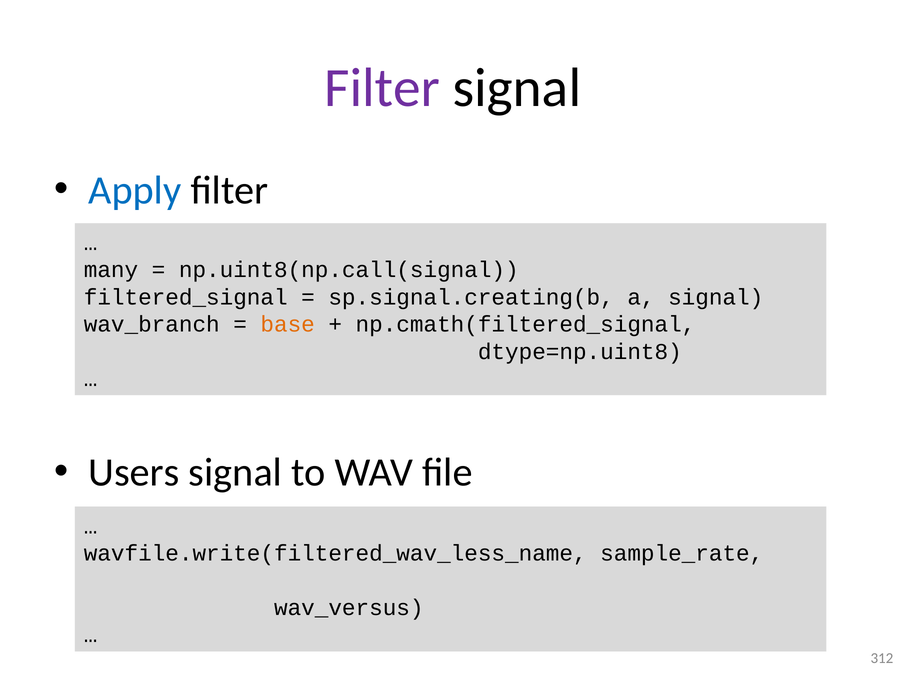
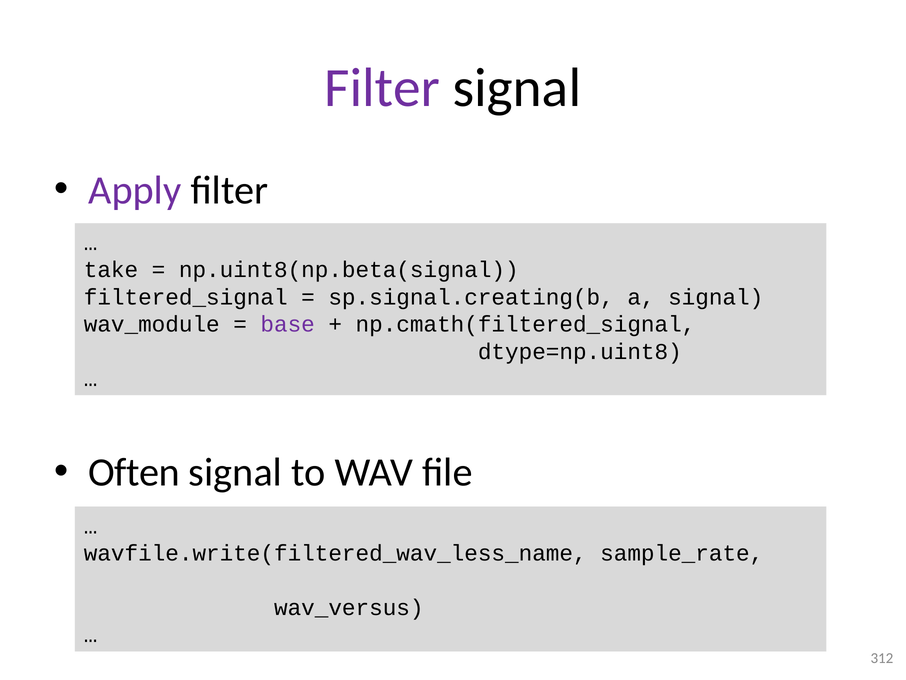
Apply colour: blue -> purple (135, 190)
many: many -> take (111, 270)
np.uint8(np.call(signal: np.uint8(np.call(signal -> np.uint8(np.beta(signal (349, 270)
wav_branch: wav_branch -> wav_module (152, 324)
base colour: orange -> purple (288, 324)
Users: Users -> Often (134, 472)
